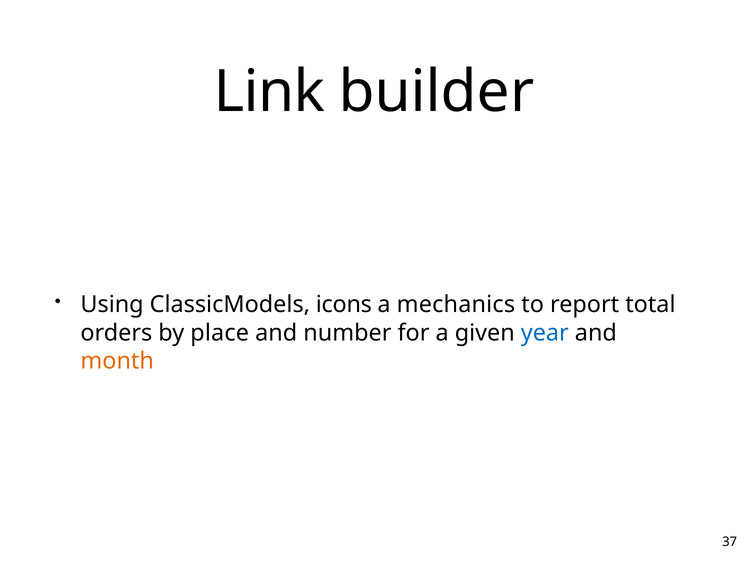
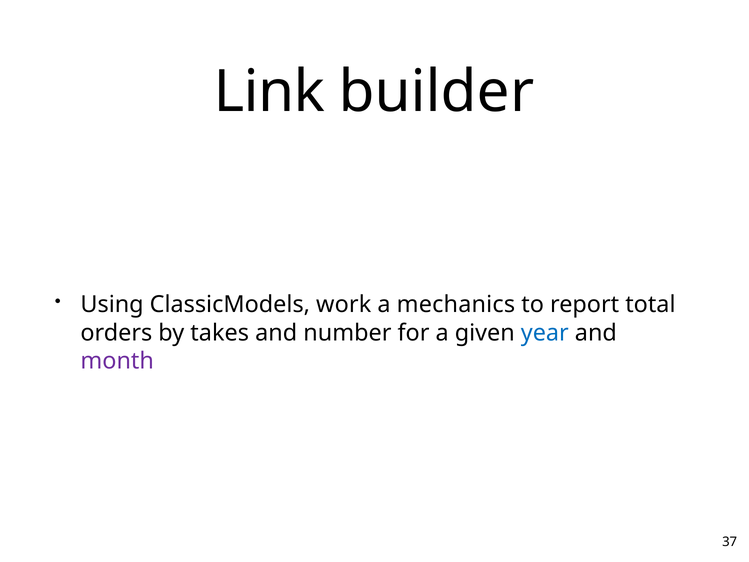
icons: icons -> work (344, 305)
place: place -> takes (220, 333)
month colour: orange -> purple (117, 361)
